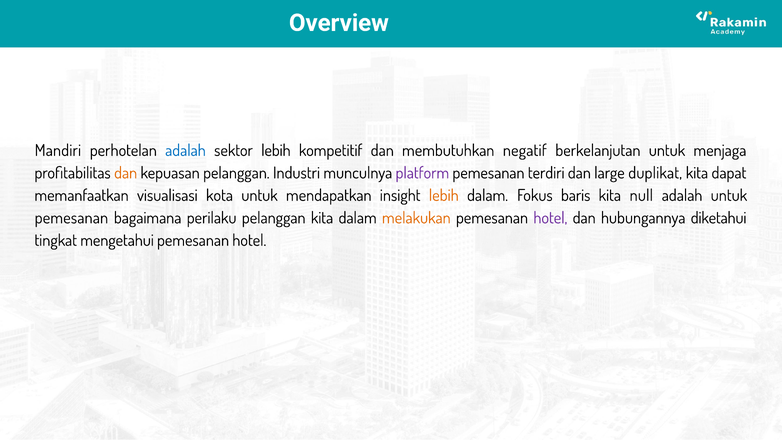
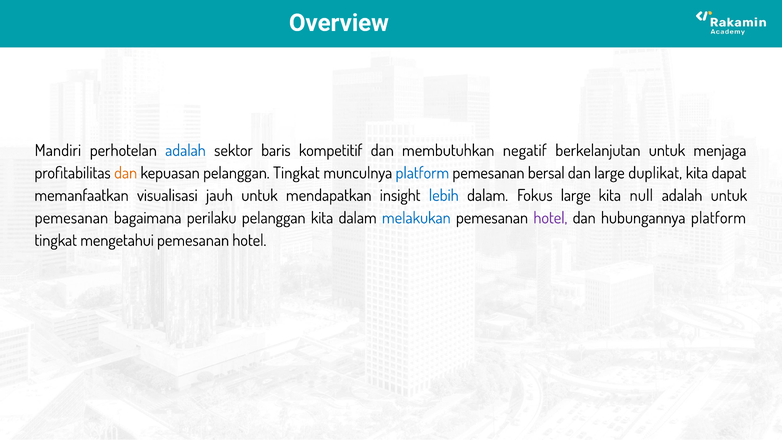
sektor lebih: lebih -> baris (276, 151)
pelanggan Industri: Industri -> Tingkat (296, 173)
platform colour: purple -> blue (422, 173)
terdiri: terdiri -> bersal (546, 173)
kota: kota -> jauh (219, 195)
lebih colour: orange -> blue (444, 195)
Fokus baris: baris -> large (576, 195)
melakukan colour: orange -> blue (416, 218)
hubungannya diketahui: diketahui -> platform (718, 218)
